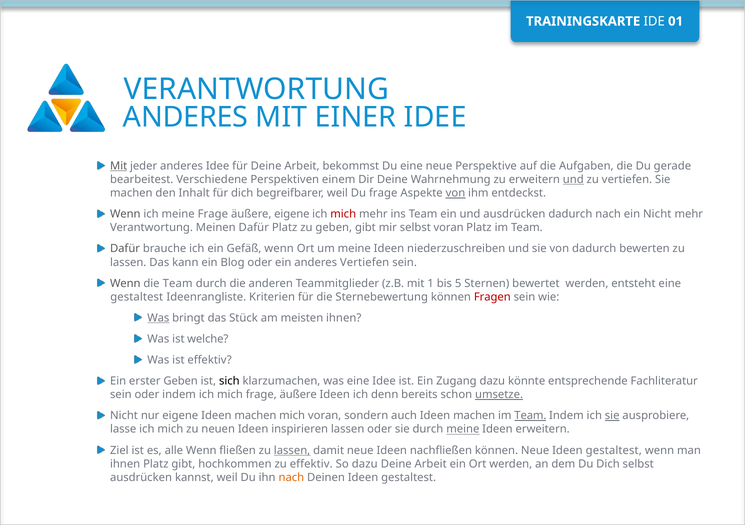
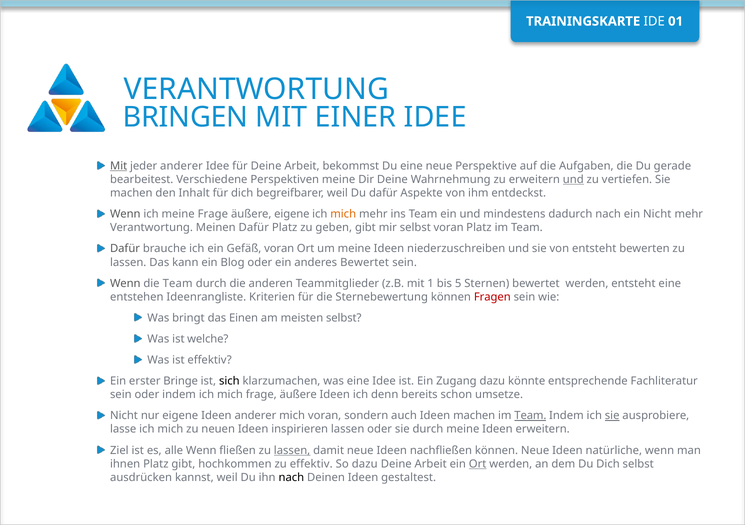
ANDERES: ANDERES -> BRINGEN (186, 117)
jeder anderes: anderes -> anderer (182, 166)
Perspektiven einem: einem -> meine (339, 180)
Du frage: frage -> dafür (383, 193)
von underline: present -> none (455, 193)
mich colour: red -> orange (343, 214)
und ausdrücken: ausdrücken -> mindestens (514, 214)
Gefäß wenn: wenn -> voran (279, 249)
von dadurch: dadurch -> entsteht (594, 249)
anderes Vertiefen: Vertiefen -> Bewertet (365, 262)
gestaltest: gestaltest -> entstehen (137, 297)
Was underline: present -> none (158, 318)
Stück: Stück -> Einen (244, 318)
meisten ihnen: ihnen -> selbst (344, 318)
erster Geben: Geben -> Bringe (181, 381)
umsetze underline: present -> none (499, 395)
eigene Ideen machen: machen -> anderer (255, 416)
meine underline: present -> none (463, 429)
Neue Ideen gestaltest: gestaltest -> natürliche (614, 450)
Ort underline: none -> present (478, 464)
nach colour: orange -> black (291, 478)
